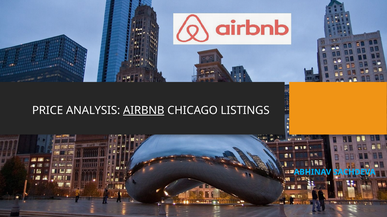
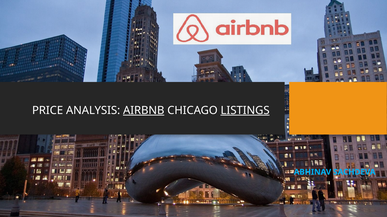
LISTINGS underline: none -> present (245, 111)
